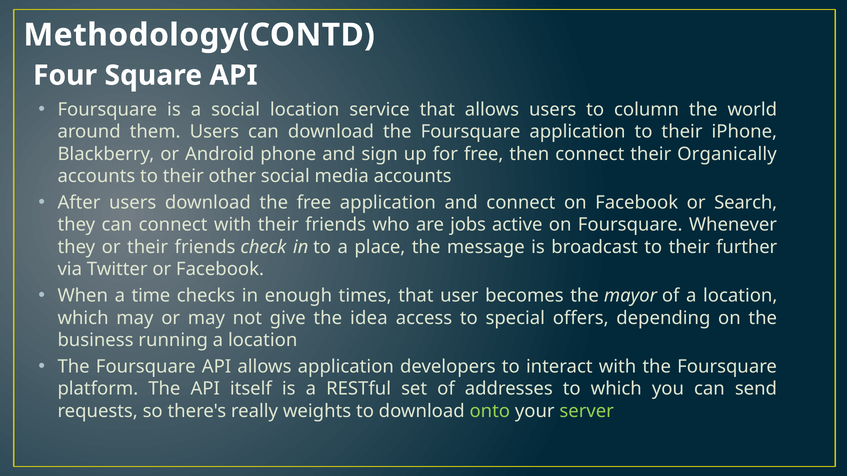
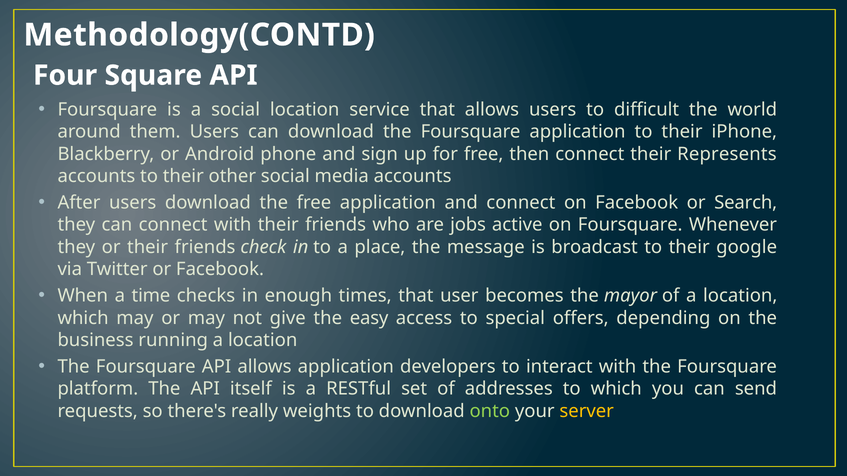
column: column -> difficult (647, 110)
Organically: Organically -> Represents (727, 154)
further: further -> google (747, 247)
idea: idea -> easy (369, 318)
server colour: light green -> yellow (587, 411)
